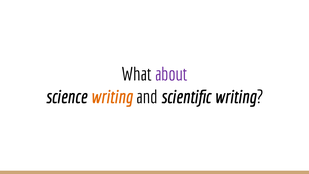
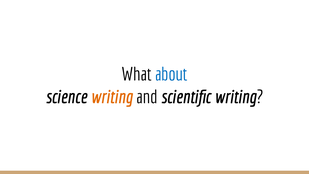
about colour: purple -> blue (171, 74)
